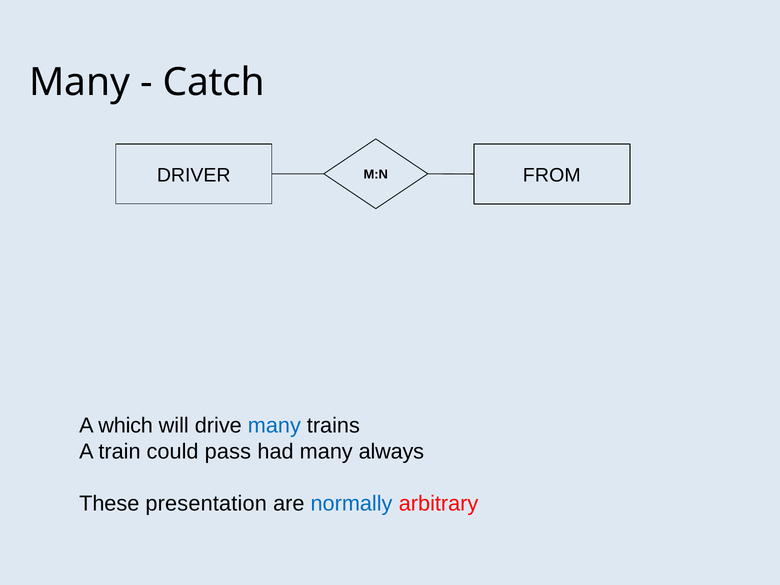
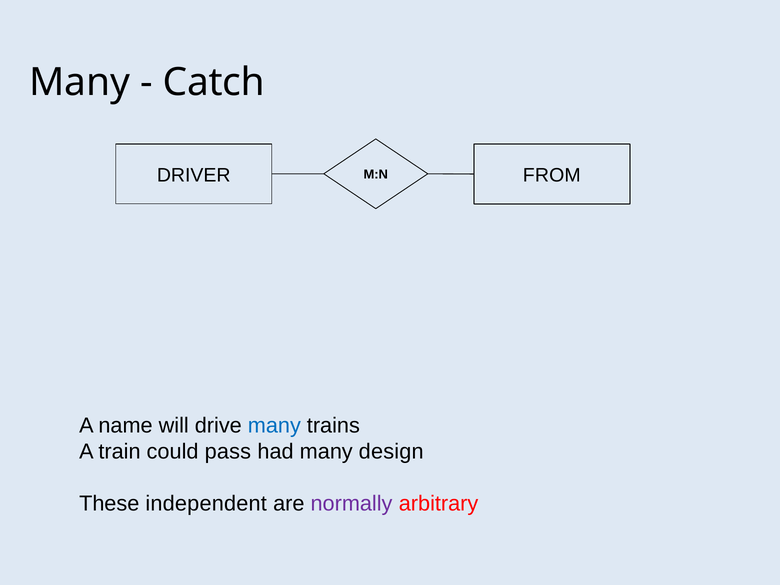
which: which -> name (126, 425)
always: always -> design (391, 452)
presentation: presentation -> independent (206, 504)
normally colour: blue -> purple (352, 504)
